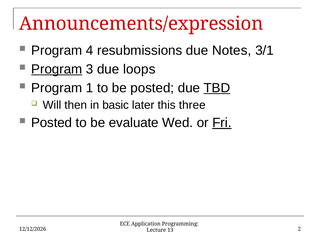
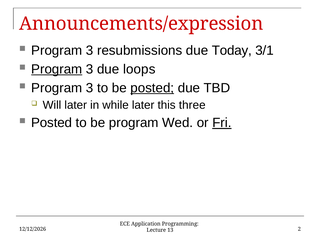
4: 4 -> 3 (90, 51)
Notes: Notes -> Today (232, 51)
1: 1 -> 3 (90, 88)
posted underline: none -> present (152, 88)
TBD underline: present -> none (217, 88)
Will then: then -> later (76, 105)
basic: basic -> while (116, 105)
be evaluate: evaluate -> program (134, 123)
